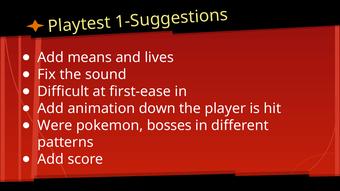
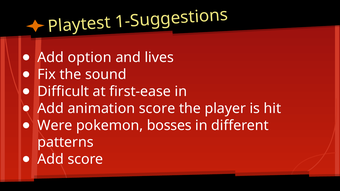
means: means -> option (90, 58)
animation down: down -> score (157, 109)
